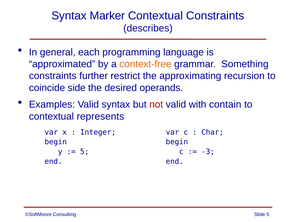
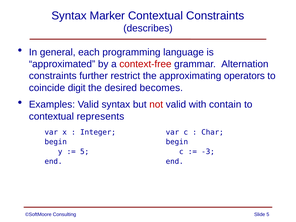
context-free colour: orange -> red (145, 64)
Something: Something -> Alternation (245, 64)
recursion: recursion -> operators (244, 76)
side: side -> digit (77, 88)
operands: operands -> becomes (161, 88)
